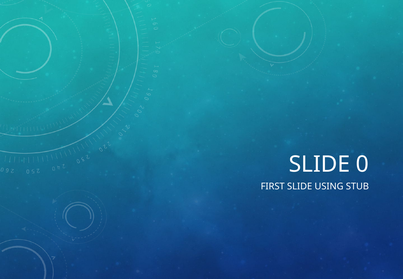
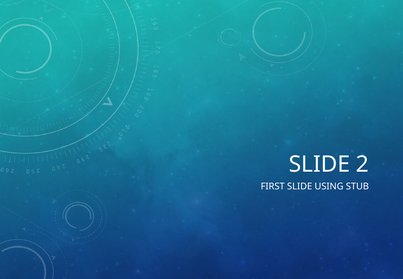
0: 0 -> 2 (362, 164)
